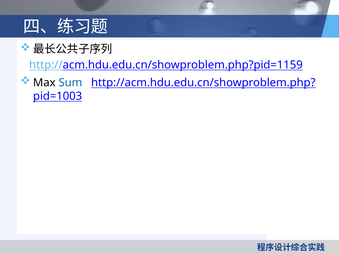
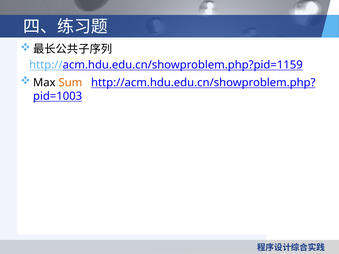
Sum colour: blue -> orange (70, 83)
